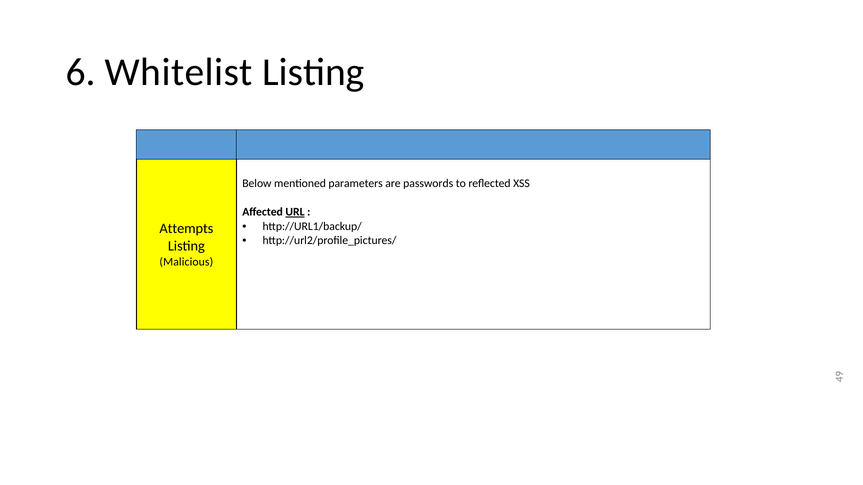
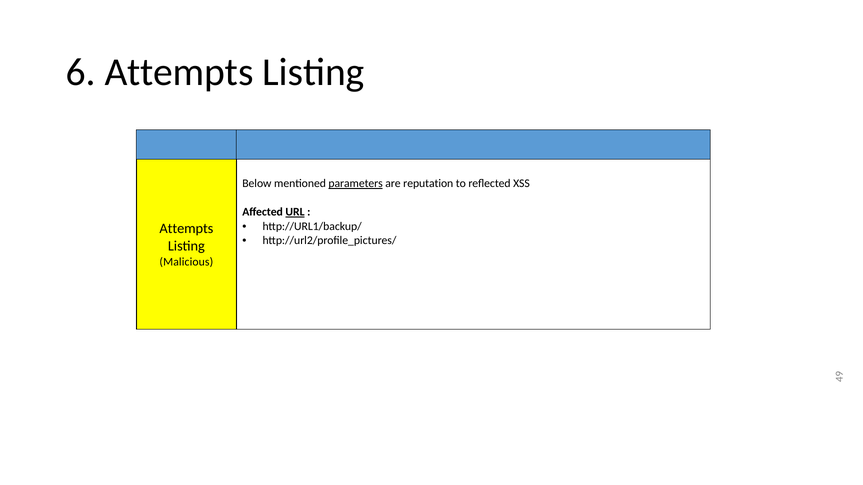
6 Whitelist: Whitelist -> Attempts (179, 72)
parameters underline: none -> present (356, 184)
passwords: passwords -> reputation (428, 184)
